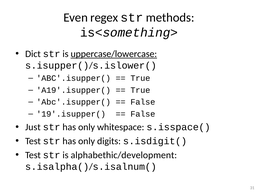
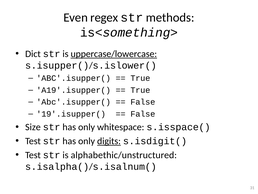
Just: Just -> Size (33, 127)
digits underline: none -> present (109, 141)
alphabethic/development: alphabethic/development -> alphabethic/unstructured (124, 155)
